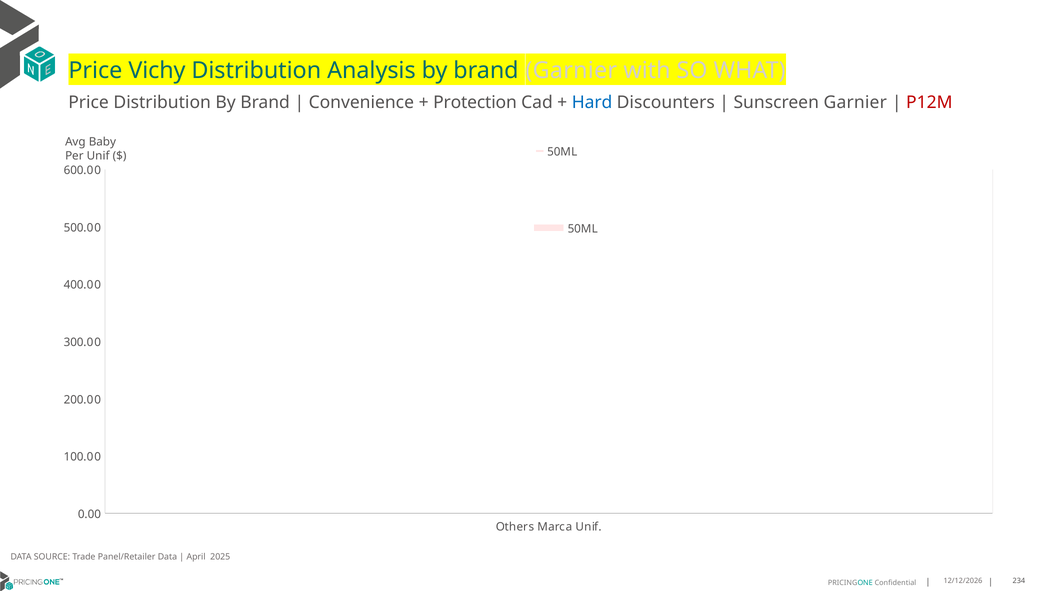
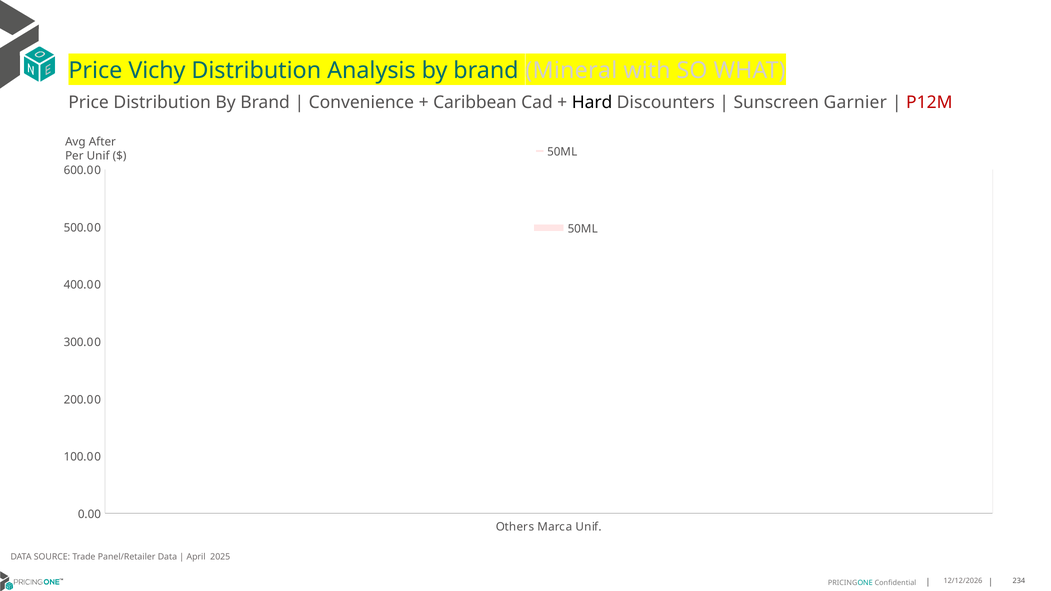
brand Garnier: Garnier -> Mineral (571, 71)
Protection: Protection -> Caribbean (475, 102)
Hard colour: blue -> black (592, 102)
Baby: Baby -> After (102, 142)
